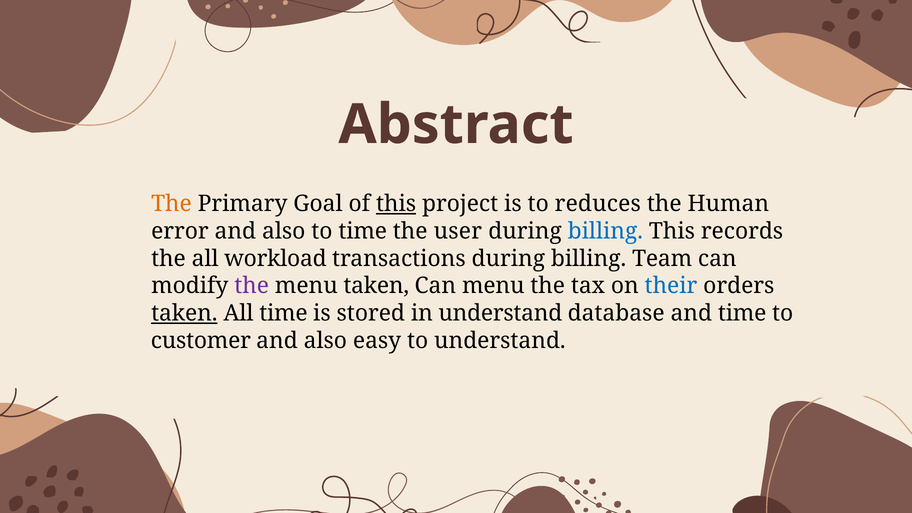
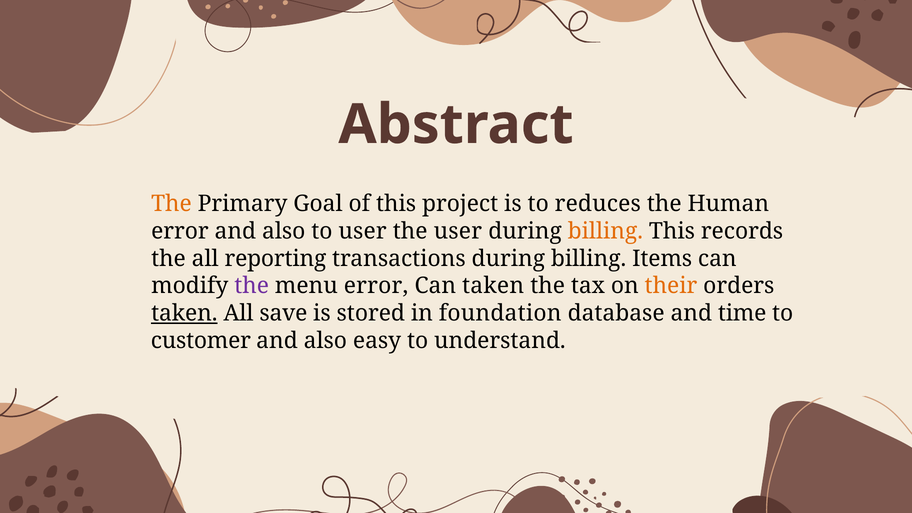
this underline: present -> none (396, 204)
to time: time -> user (363, 231)
billing colour: blue -> orange (605, 231)
workload: workload -> reporting (275, 259)
Team: Team -> Items (662, 259)
menu taken: taken -> error (376, 286)
Can menu: menu -> taken (493, 286)
their colour: blue -> orange (671, 286)
All time: time -> save (283, 313)
in understand: understand -> foundation (500, 313)
